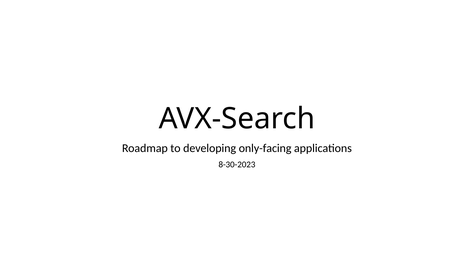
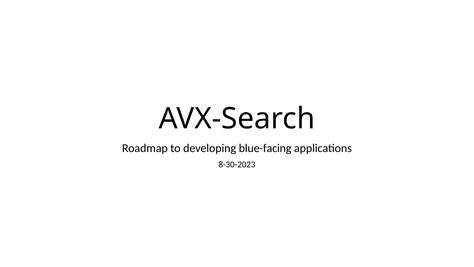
only-facing: only-facing -> blue-facing (265, 148)
